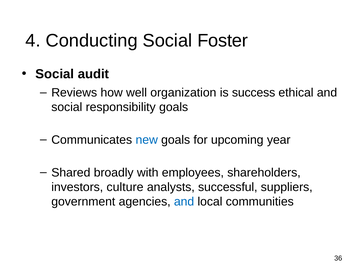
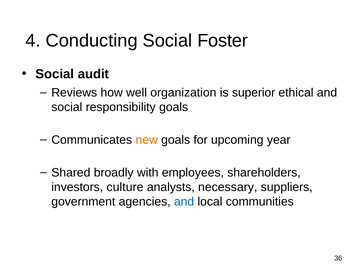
success: success -> superior (254, 93)
new colour: blue -> orange (147, 140)
successful: successful -> necessary (228, 187)
